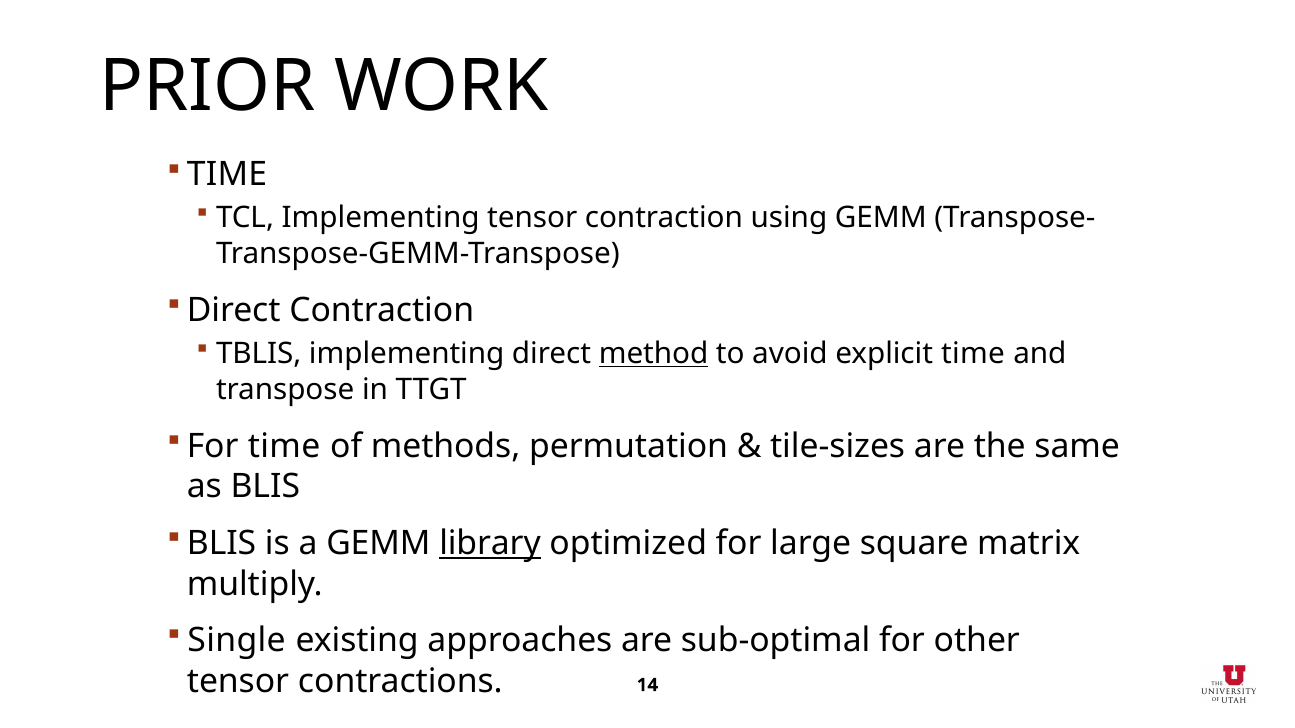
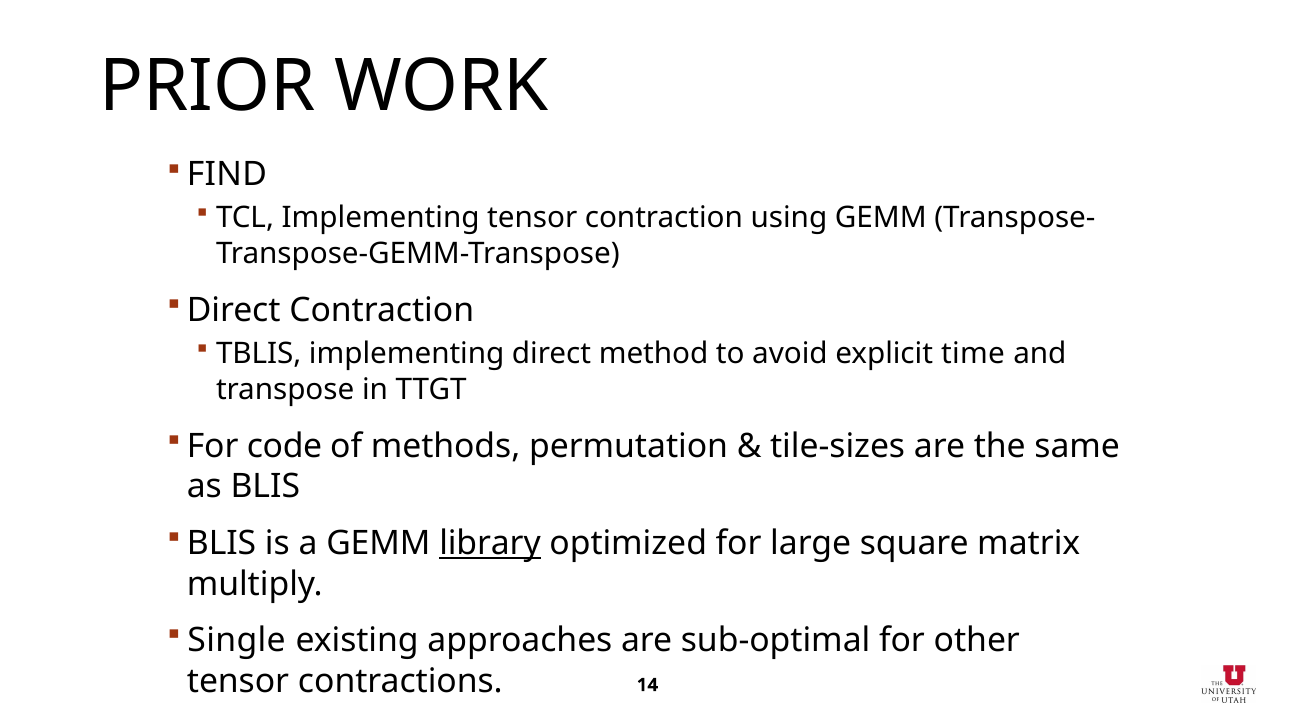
TIME: TIME -> FIND (227, 175)
method underline: present -> none (654, 354)
For time: time -> code (285, 447)
